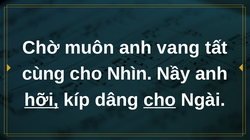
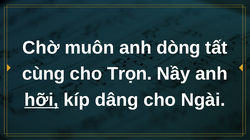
vang: vang -> dòng (178, 48)
Nhìn: Nhìn -> Trọn (130, 74)
cho underline: present -> none (160, 100)
